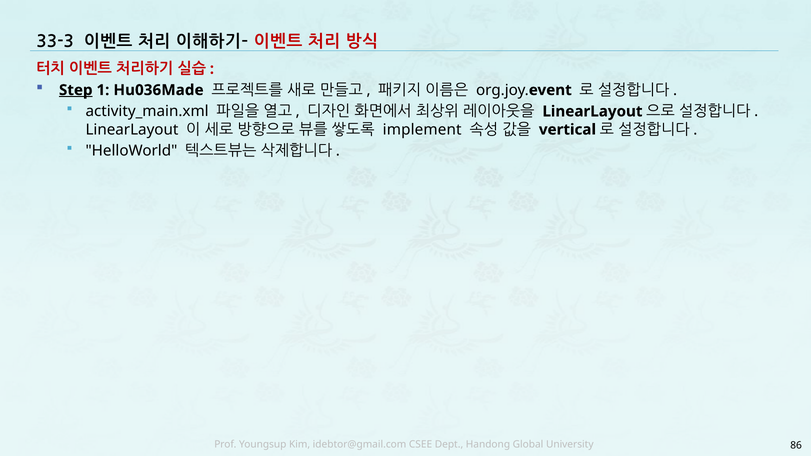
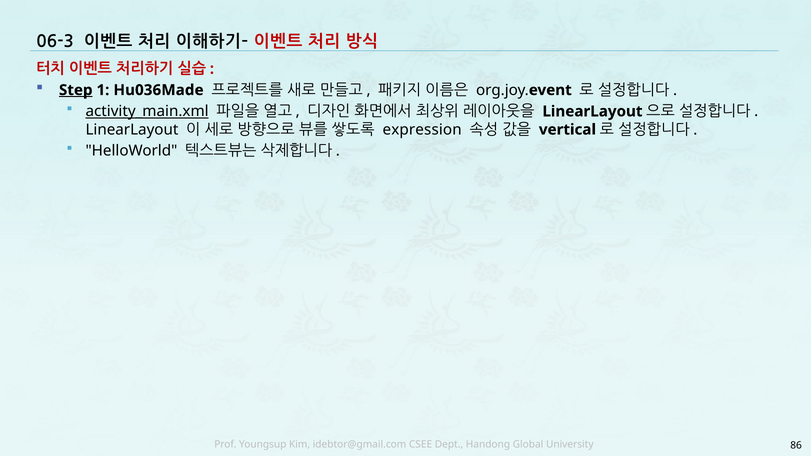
33-3: 33-3 -> 06-3 (55, 42)
activity_main.xml underline: none -> present (147, 111)
implement: implement -> expression (422, 130)
